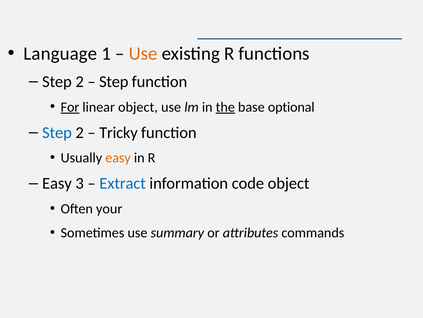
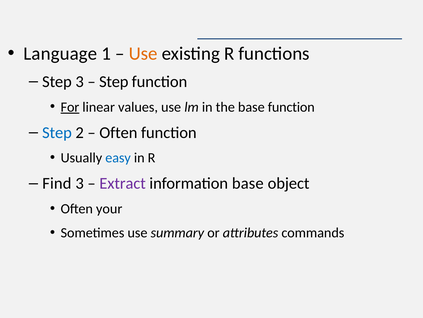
2: 2 -> 3 (80, 82)
linear object: object -> values (138, 107)
the underline: present -> none (225, 107)
base optional: optional -> function (291, 107)
Tricky: Tricky -> Often (118, 132)
easy colour: orange -> blue (118, 158)
Easy: Easy -> Find (57, 183)
Extract colour: blue -> purple (123, 183)
information code: code -> base (248, 183)
